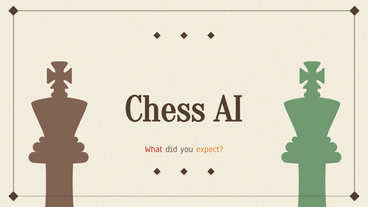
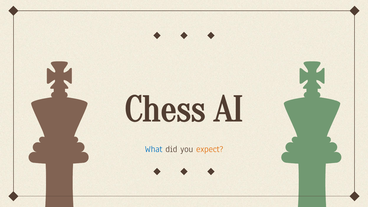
What colour: red -> blue (154, 149)
